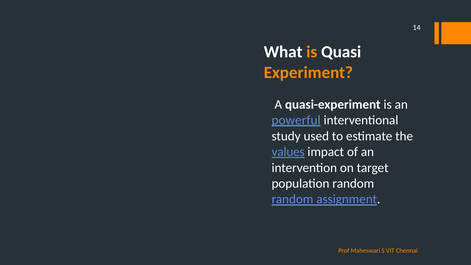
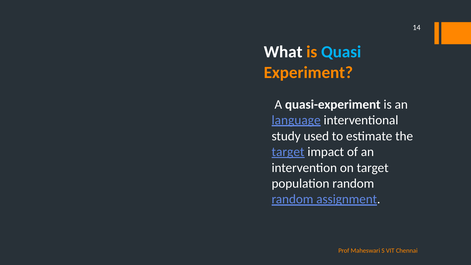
Quasi colour: white -> light blue (341, 52)
powerful: powerful -> language (296, 120)
values: values -> target (288, 152)
